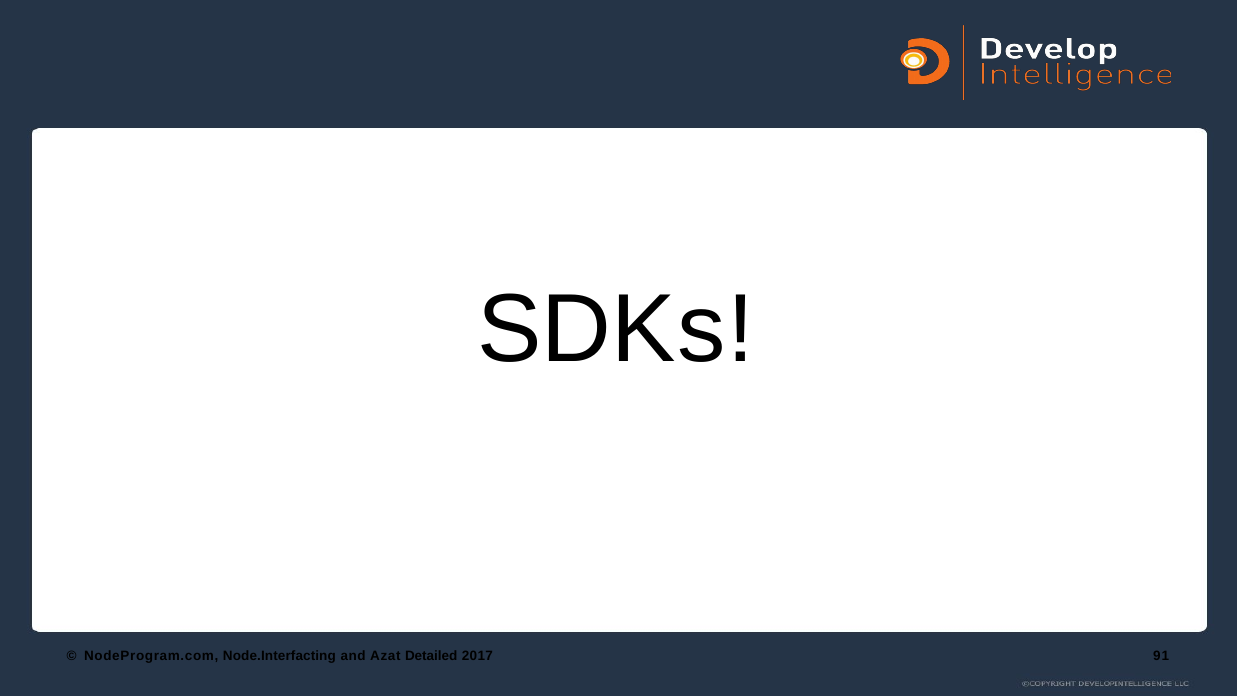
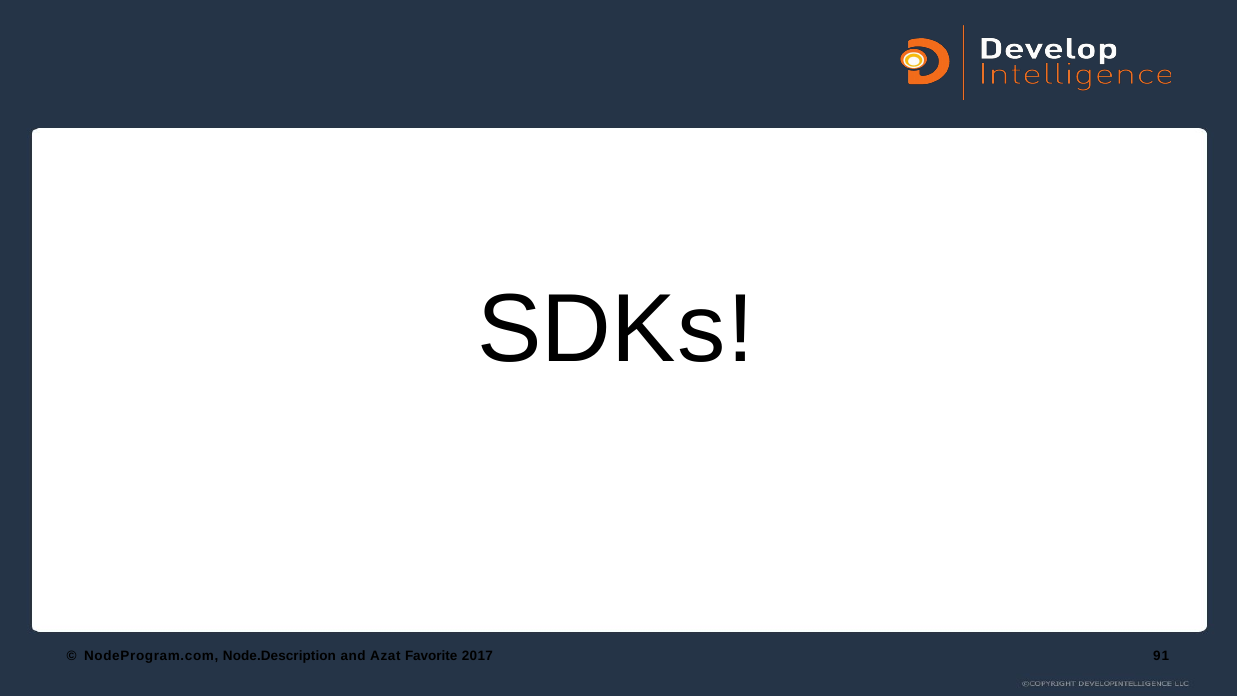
Node.Interfacting: Node.Interfacting -> Node.Description (279, 656)
Detailed: Detailed -> Favorite (431, 656)
